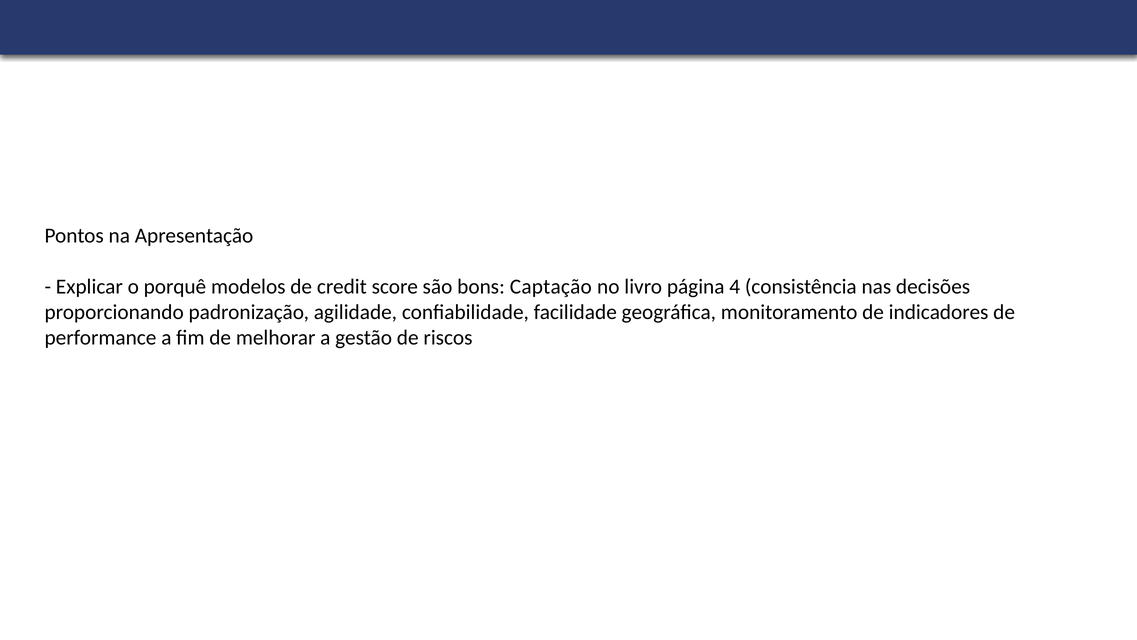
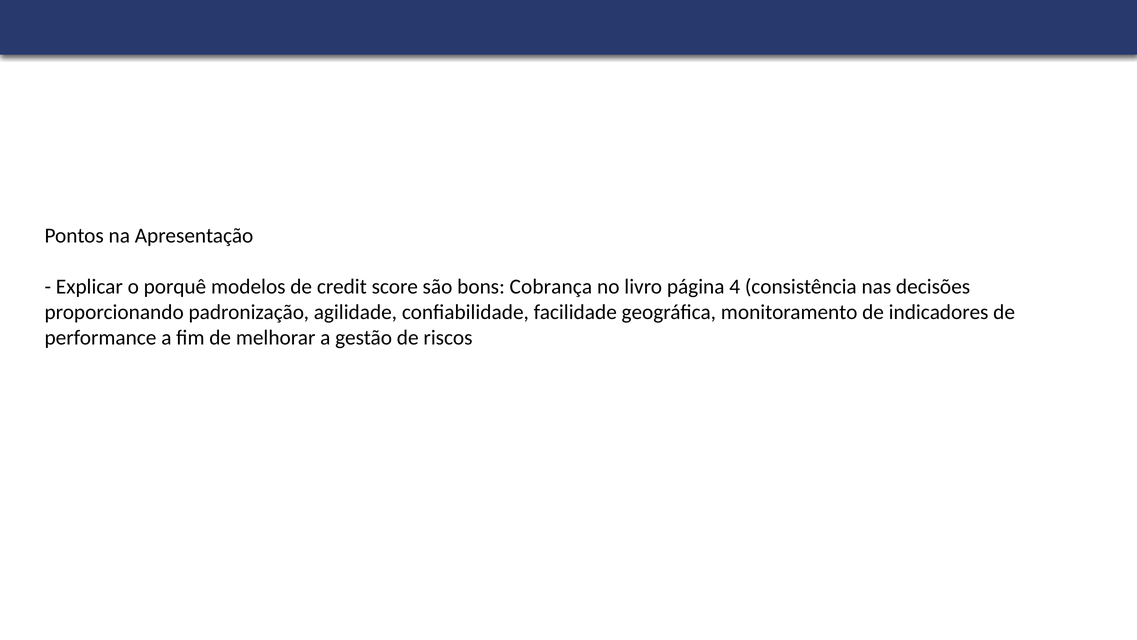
Captação: Captação -> Cobrança (551, 287)
